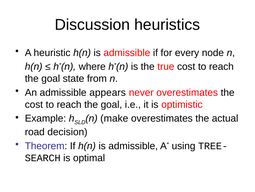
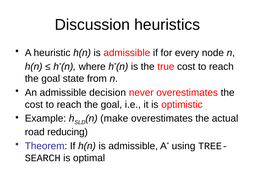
appears: appears -> decision (108, 92)
decision: decision -> reducing (68, 132)
